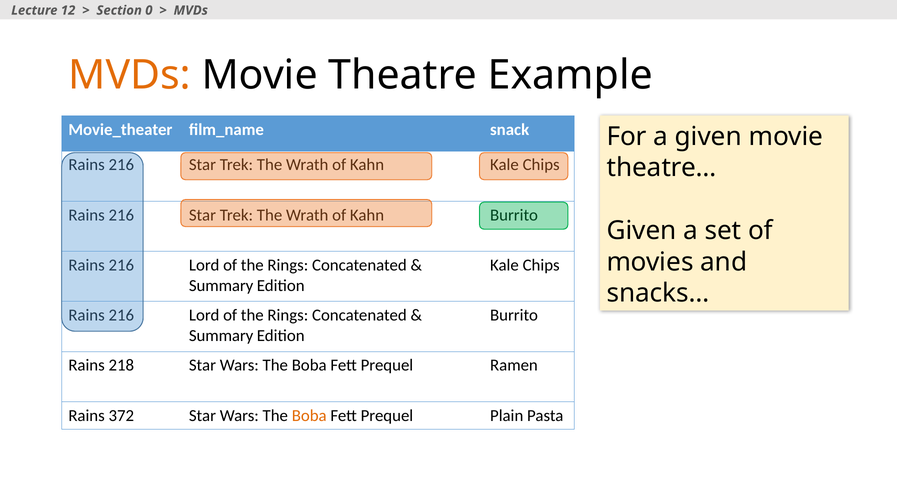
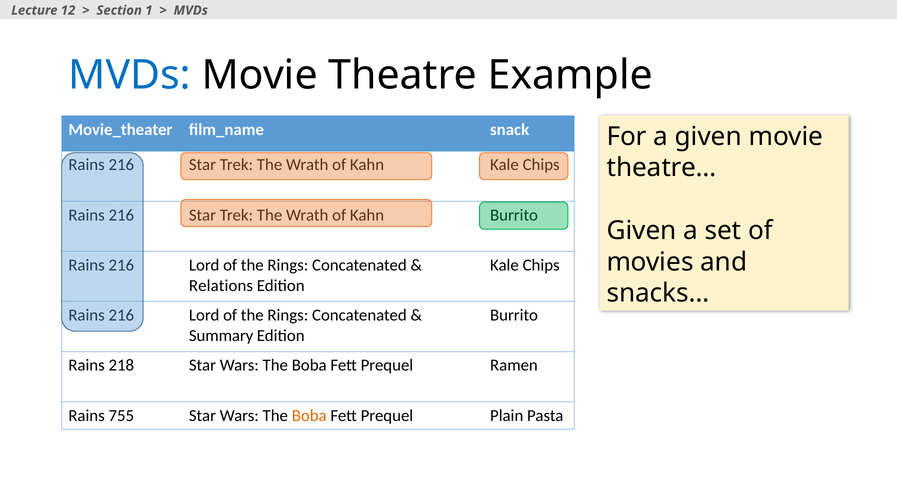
0: 0 -> 1 (149, 10)
MVDs colour: orange -> blue (130, 75)
Summary: Summary -> Relations (221, 286)
372: 372 -> 755 (121, 416)
